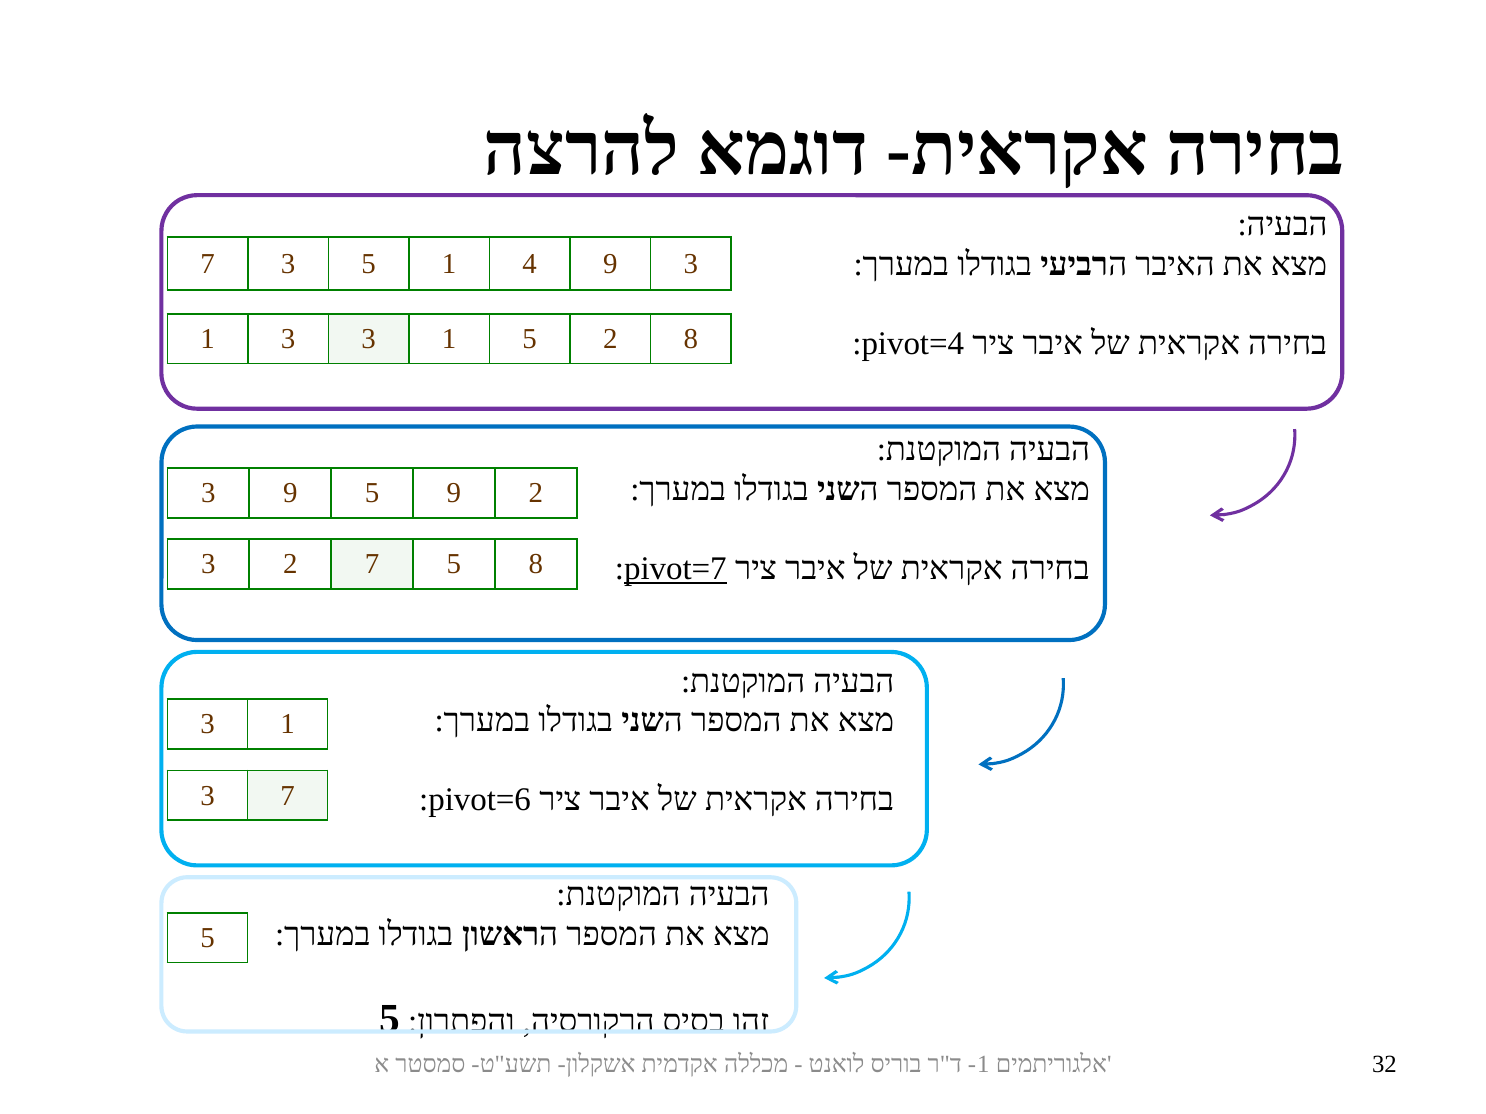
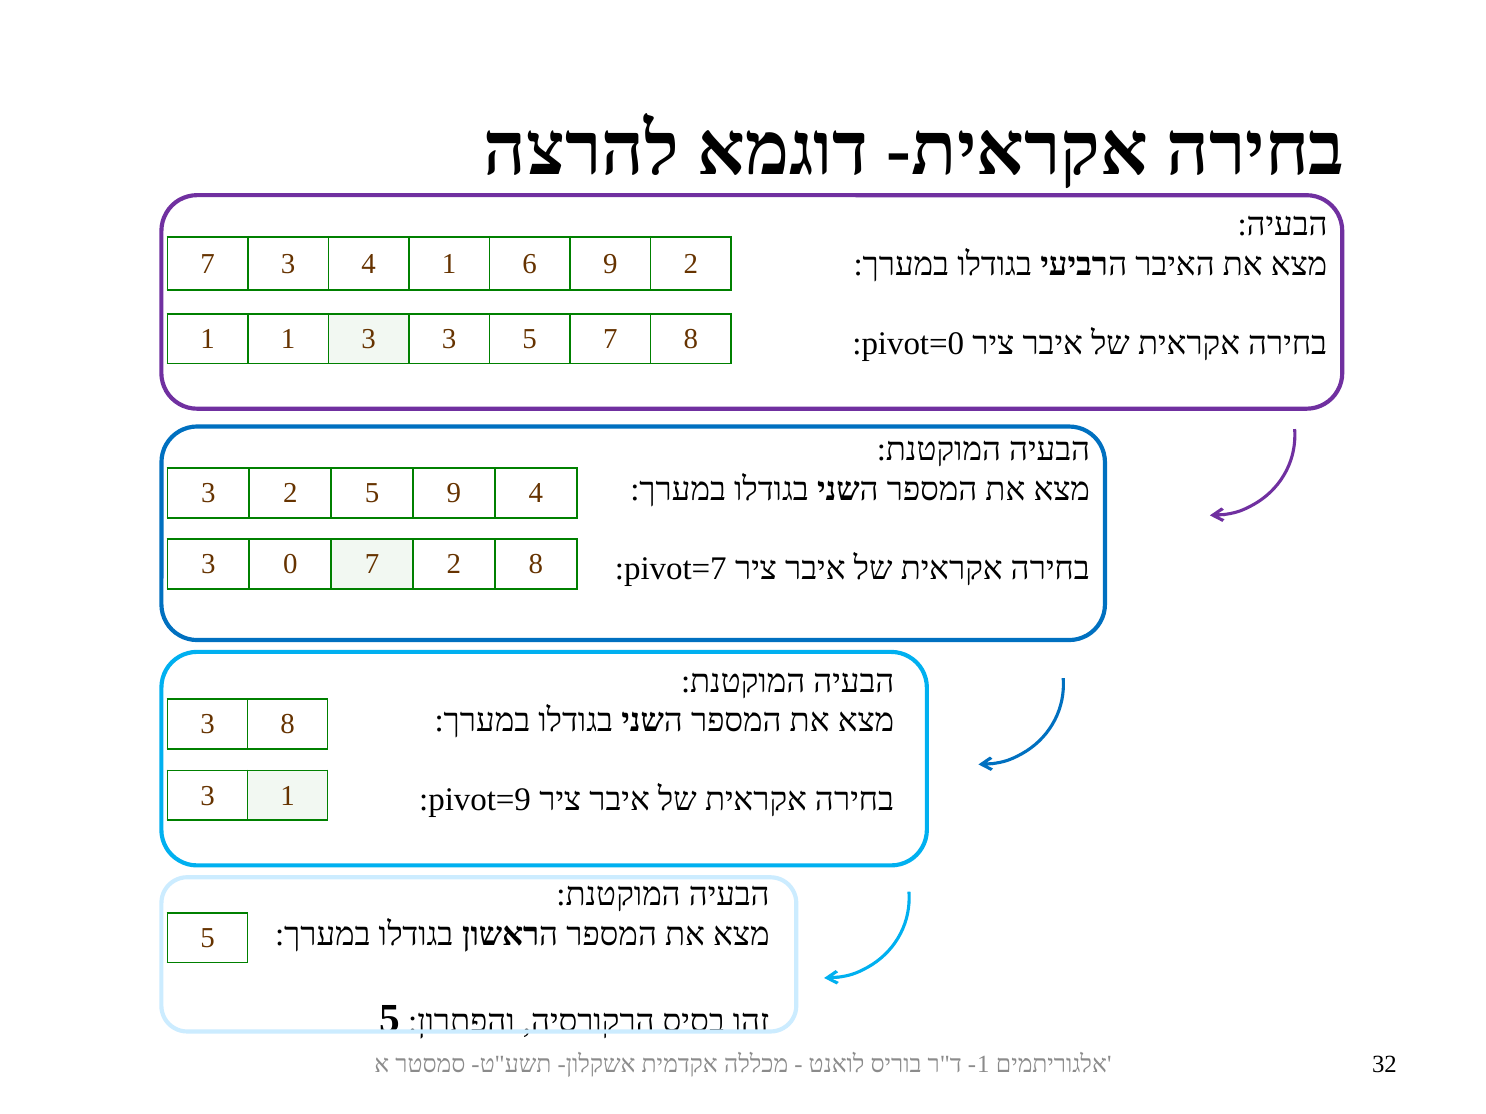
3 5: 5 -> 4 (369, 264)
4: 4 -> 6 (530, 264)
9 3: 3 -> 2 (691, 264)
3: 3 -> 1 (288, 339)
1: 1 -> 3 (449, 339)
5 2: 2 -> 7 (610, 339)
pivot=4: pivot=4 -> pivot=0 (913, 344)
3 9: 9 -> 2 (290, 493)
9 2: 2 -> 4 (536, 493)
3 2: 2 -> 0 (290, 565)
7 5: 5 -> 2 (454, 565)
pivot=7 underline: present -> none (675, 569)
1: 1 -> 8 (288, 725)
3 7: 7 -> 1 (288, 796)
pivot=6: pivot=6 -> pivot=9 (480, 800)
